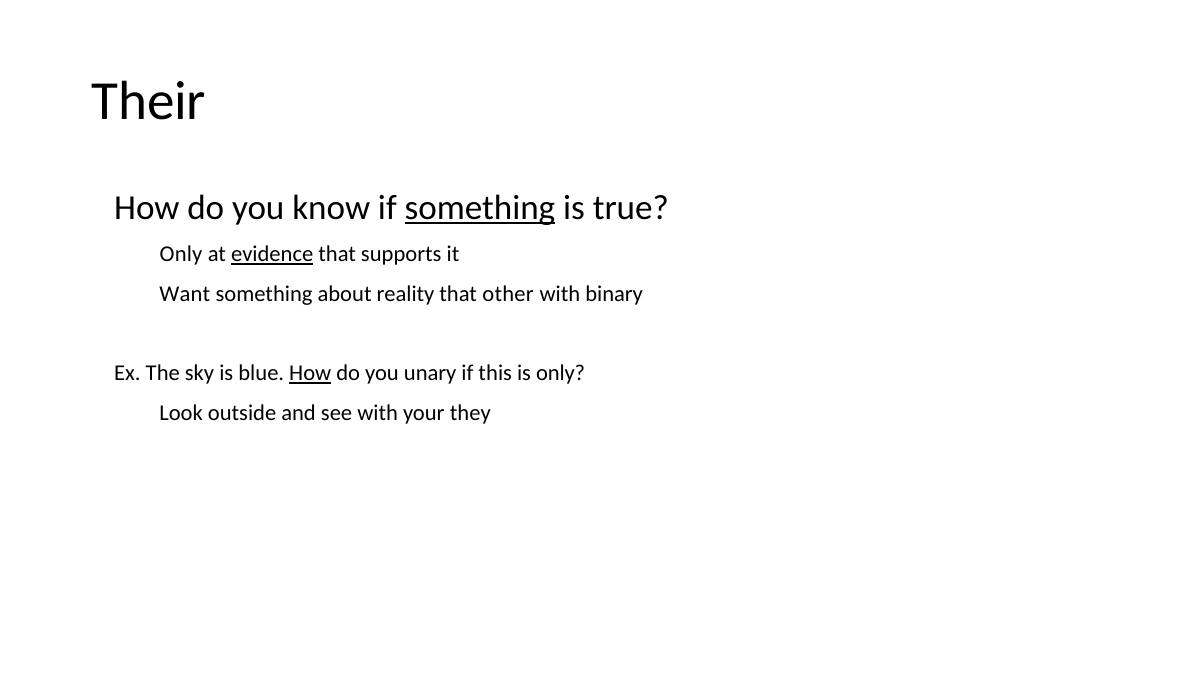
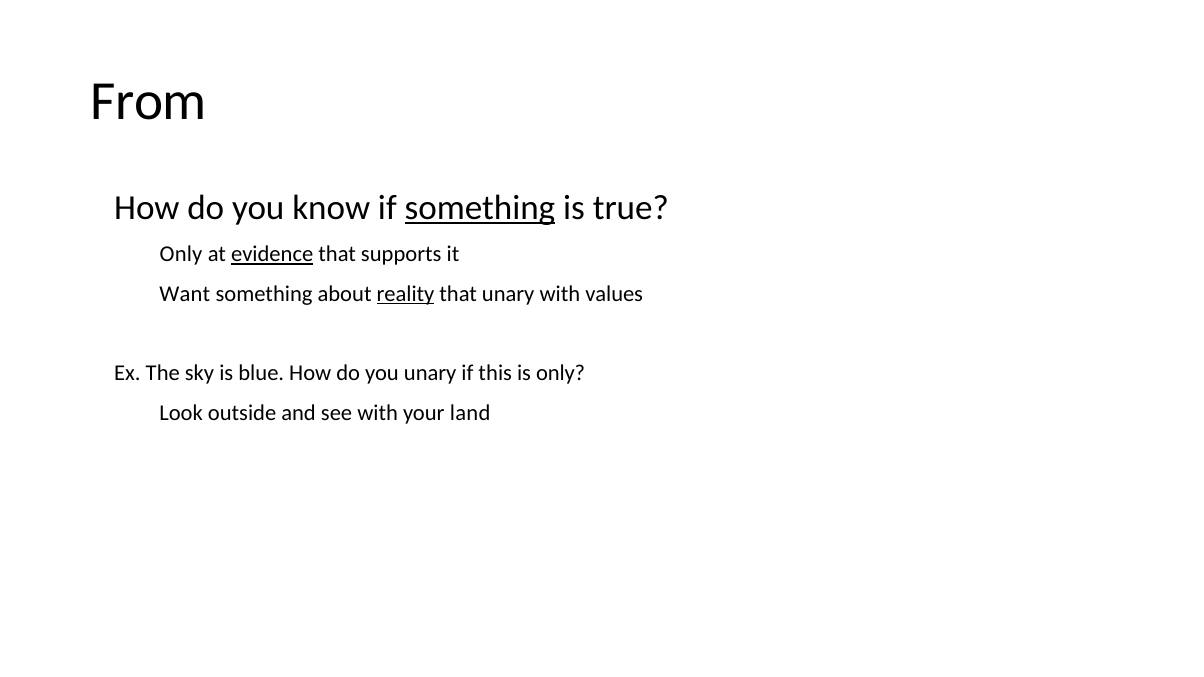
Their: Their -> From (149, 101)
reality underline: none -> present (405, 294)
that other: other -> unary (508, 294)
binary: binary -> values (614, 294)
How underline: present -> none (310, 373)
they: they -> land (470, 413)
